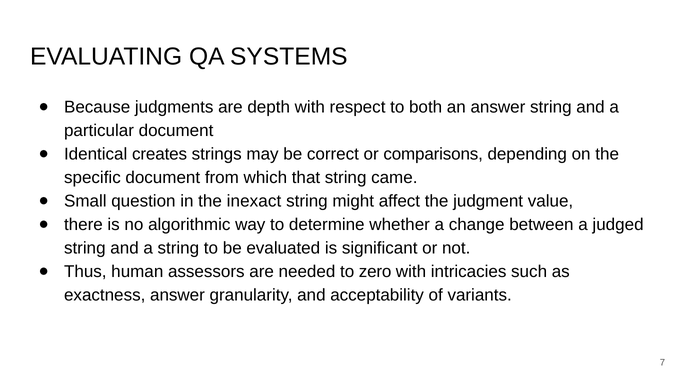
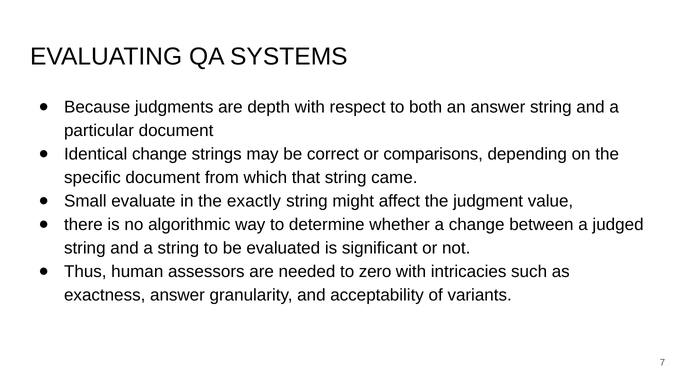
Identical creates: creates -> change (160, 154)
question: question -> evaluate (143, 201)
inexact: inexact -> exactly (254, 201)
